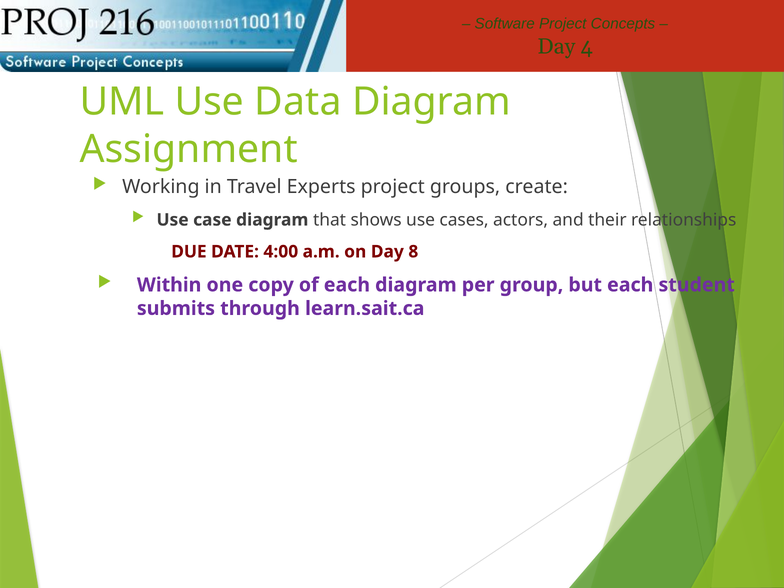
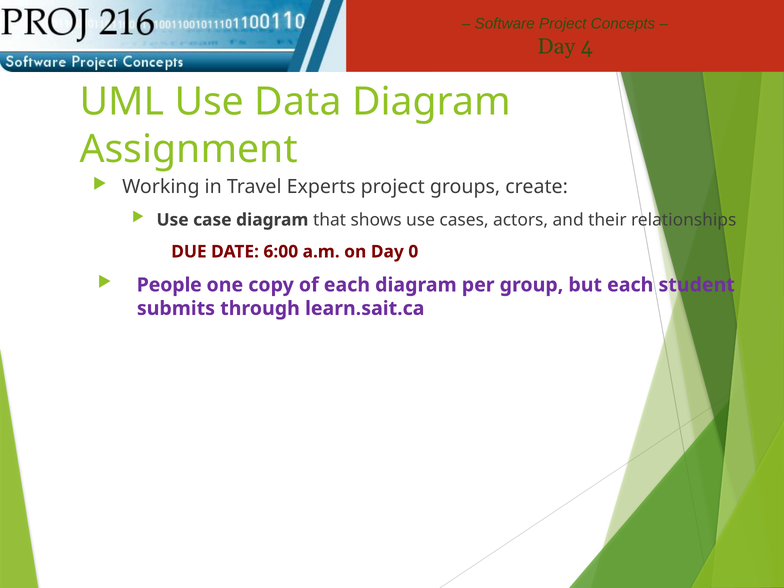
4:00: 4:00 -> 6:00 (281, 252)
8: 8 -> 0 (413, 252)
Within: Within -> People (169, 285)
